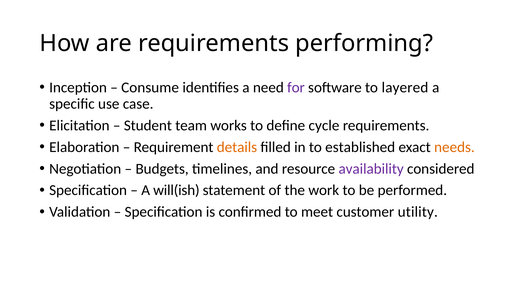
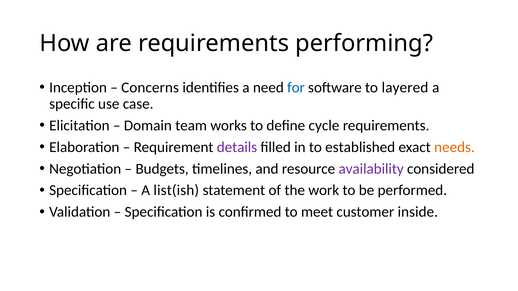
Consume: Consume -> Concerns (150, 88)
for colour: purple -> blue (296, 88)
Student: Student -> Domain (148, 126)
details colour: orange -> purple (237, 147)
will(ish: will(ish -> list(ish (176, 191)
utility: utility -> inside (418, 212)
